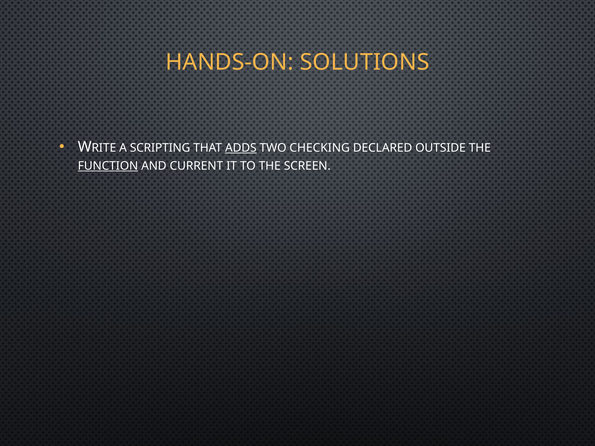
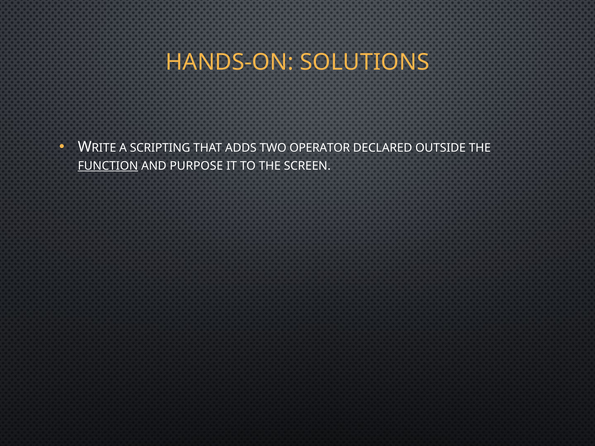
ADDS underline: present -> none (241, 148)
CHECKING: CHECKING -> OPERATOR (320, 148)
CURRENT: CURRENT -> PURPOSE (196, 166)
